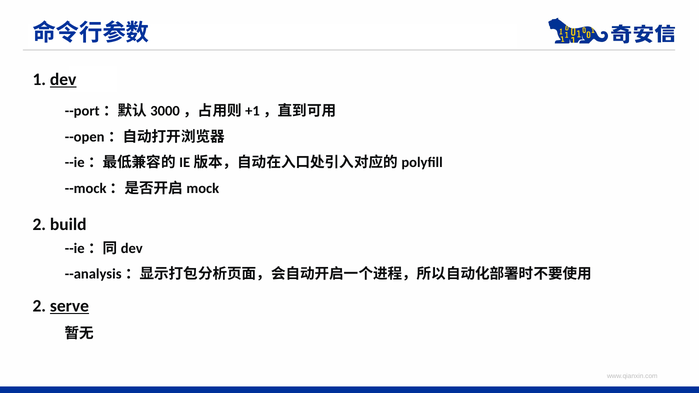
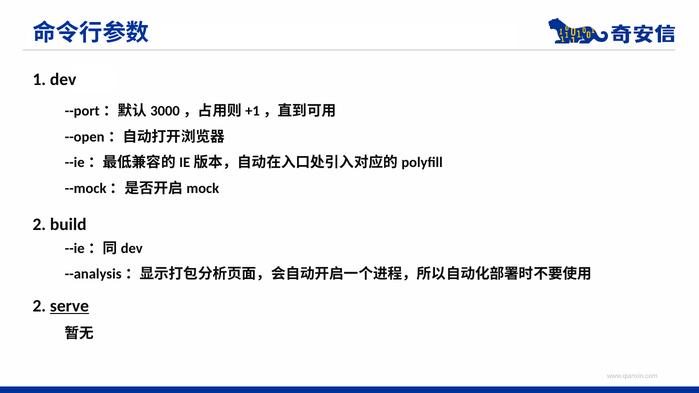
dev underline: present -> none (63, 80)
